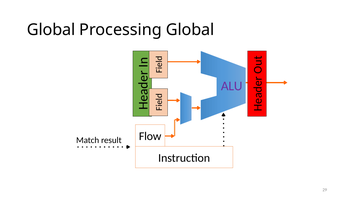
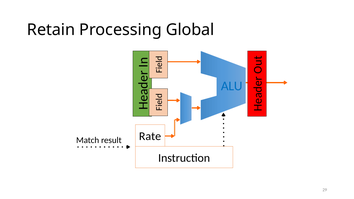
Global: Global -> Retain (51, 30)
ALU colour: purple -> blue (232, 86)
Flow: Flow -> Rate (150, 136)
